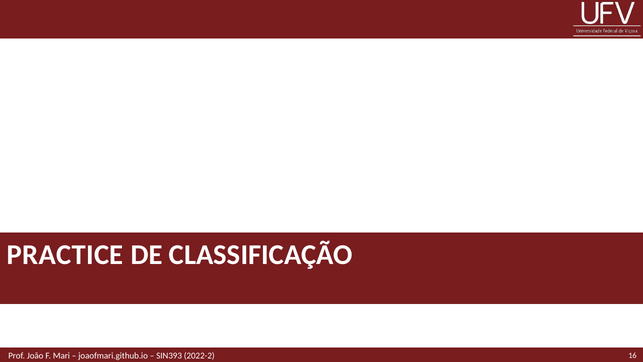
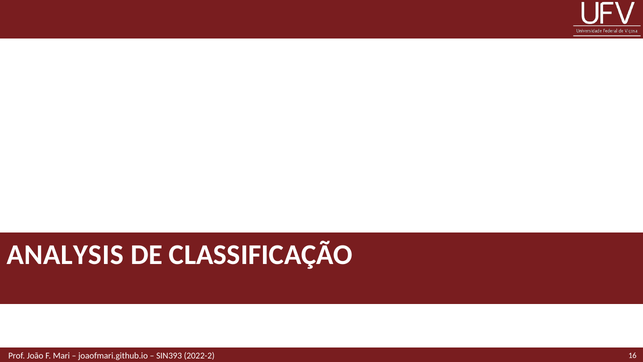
PRACTICE: PRACTICE -> ANALYSIS (65, 255)
